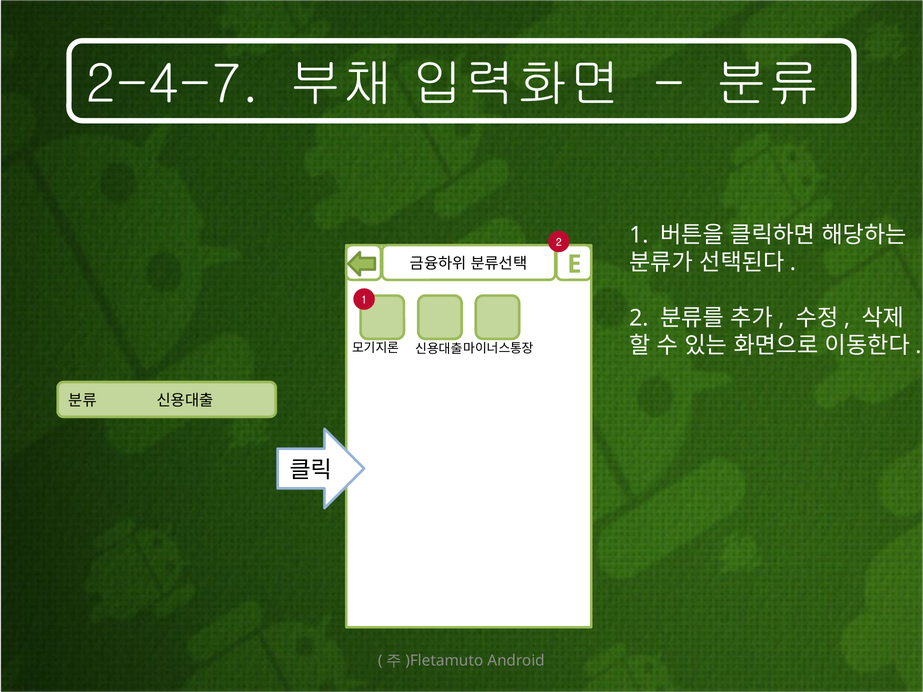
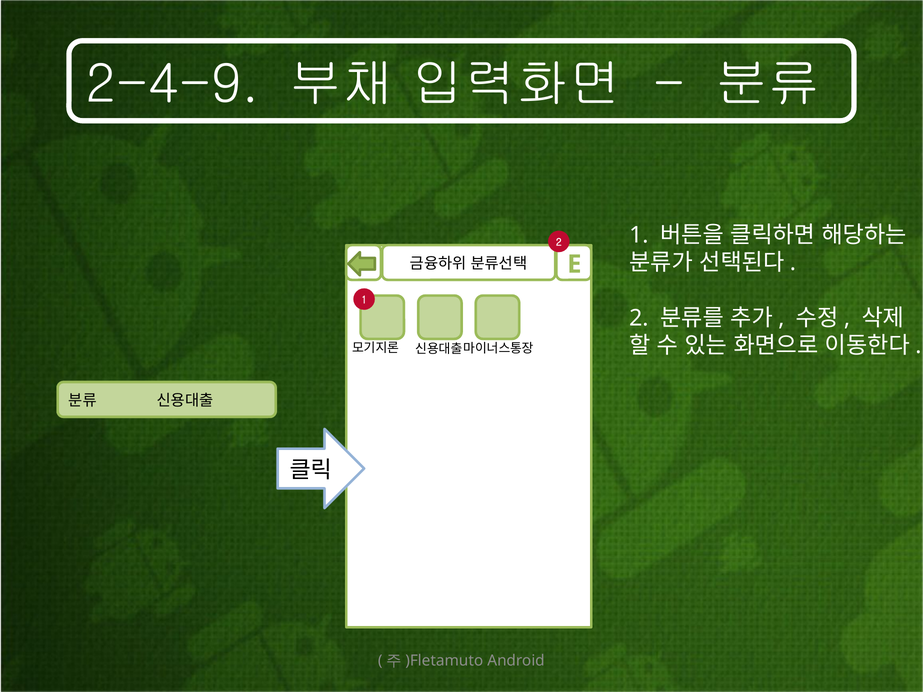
2-4-7: 2-4-7 -> 2-4-9 (172, 84)
